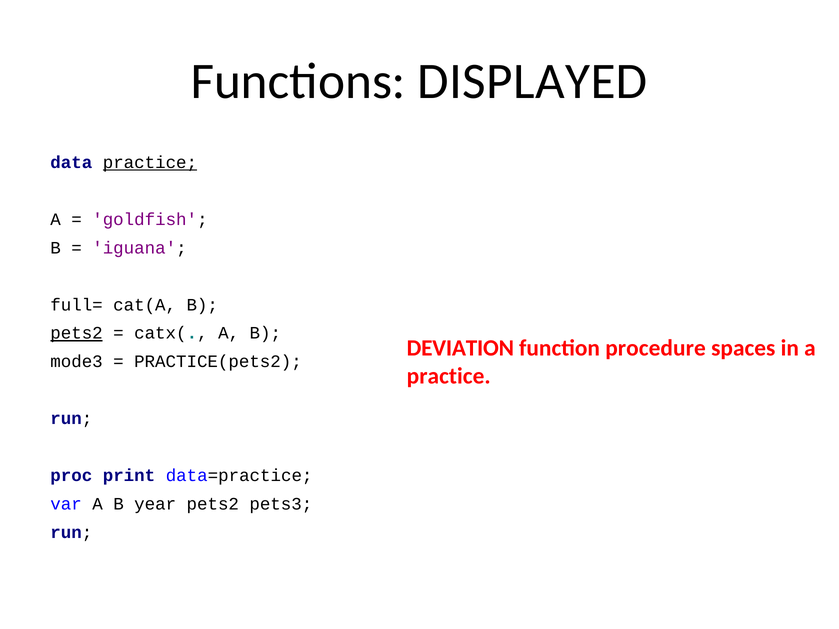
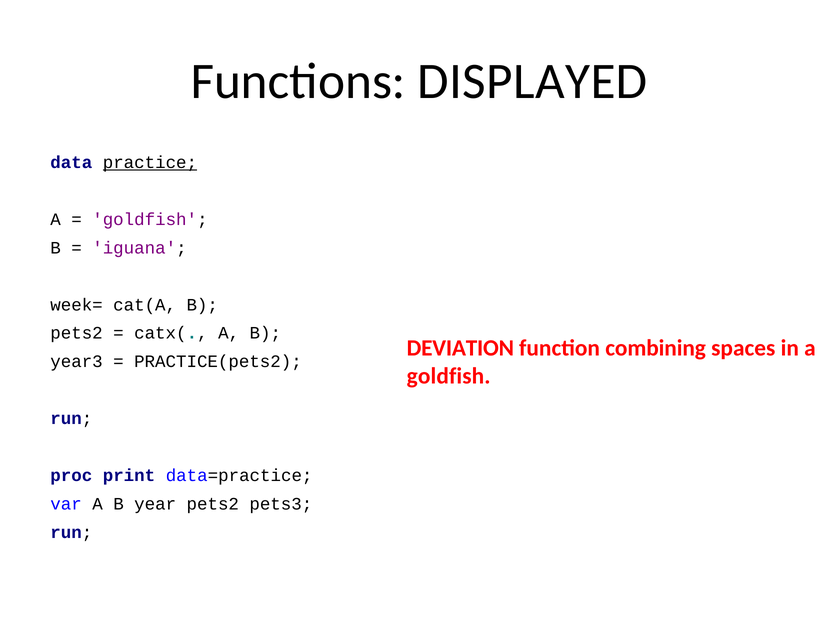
full=: full= -> week= (77, 305)
pets2 underline: present -> none (77, 333)
procedure: procedure -> combining (656, 348)
mode3: mode3 -> year3 (77, 362)
practice: practice -> goldfish (449, 376)
